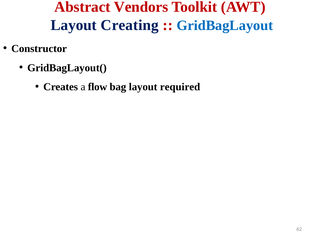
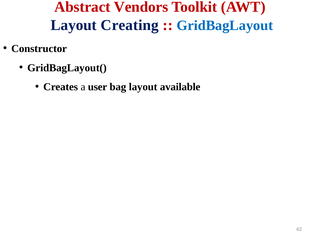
flow: flow -> user (98, 87)
required: required -> available (180, 87)
